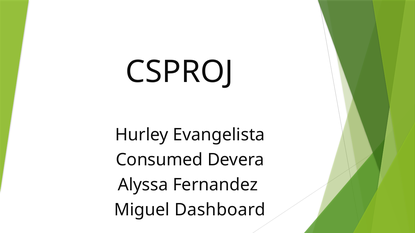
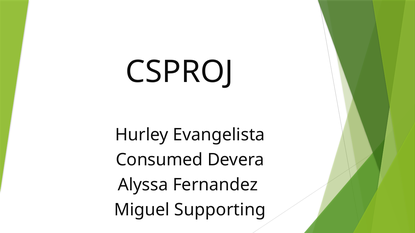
Dashboard: Dashboard -> Supporting (220, 210)
